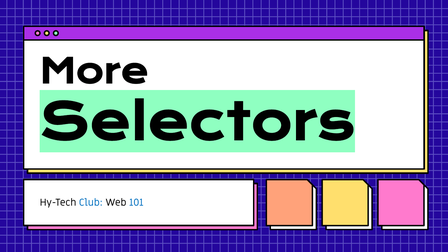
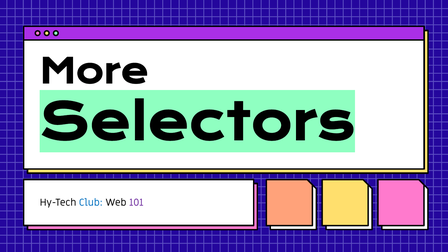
101 colour: blue -> purple (136, 203)
